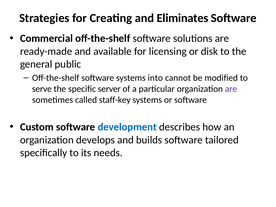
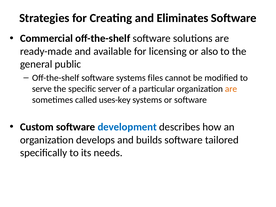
disk: disk -> also (209, 51)
into: into -> files (155, 78)
are colour: purple -> orange (231, 89)
staff-key: staff-key -> uses-key (115, 100)
